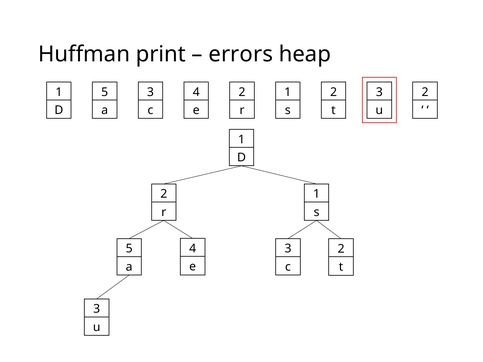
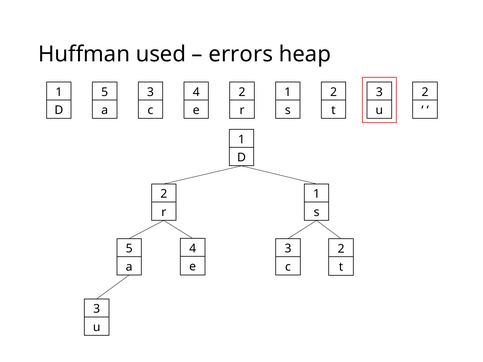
print: print -> used (161, 54)
